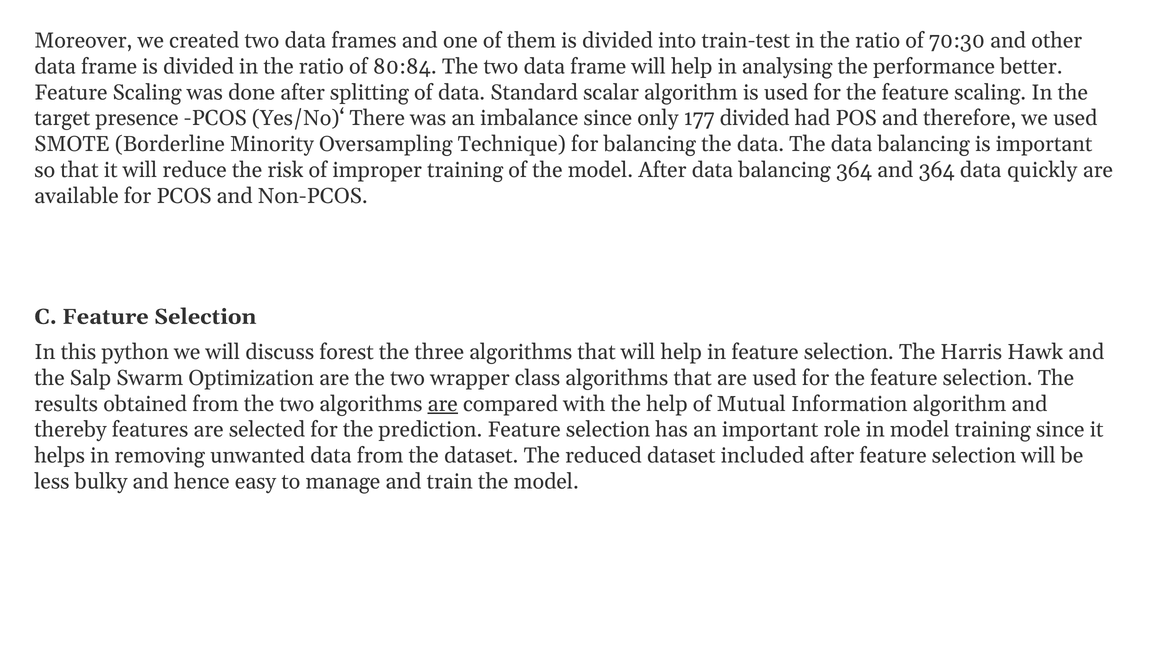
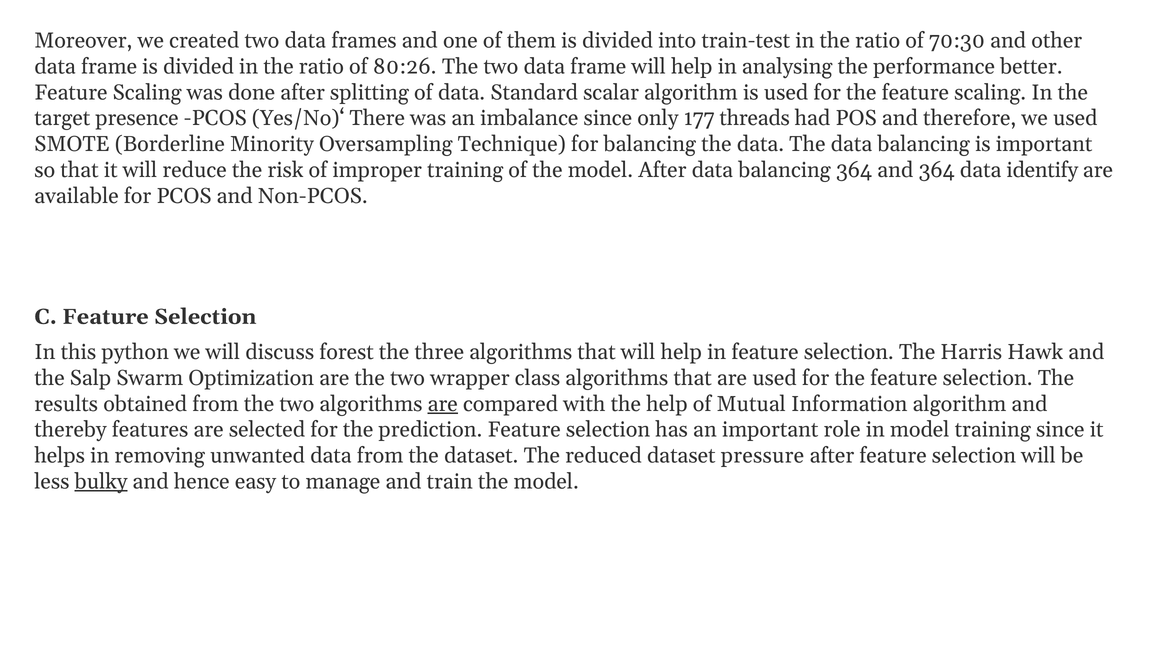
80:84: 80:84 -> 80:26 (405, 67)
177 divided: divided -> threads (755, 118)
quickly: quickly -> identify (1042, 170)
included: included -> pressure (762, 456)
bulky underline: none -> present (101, 482)
